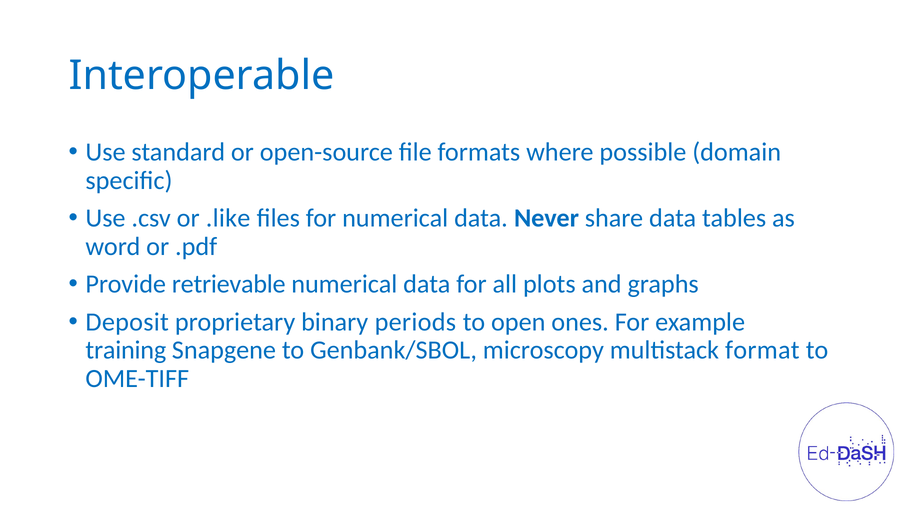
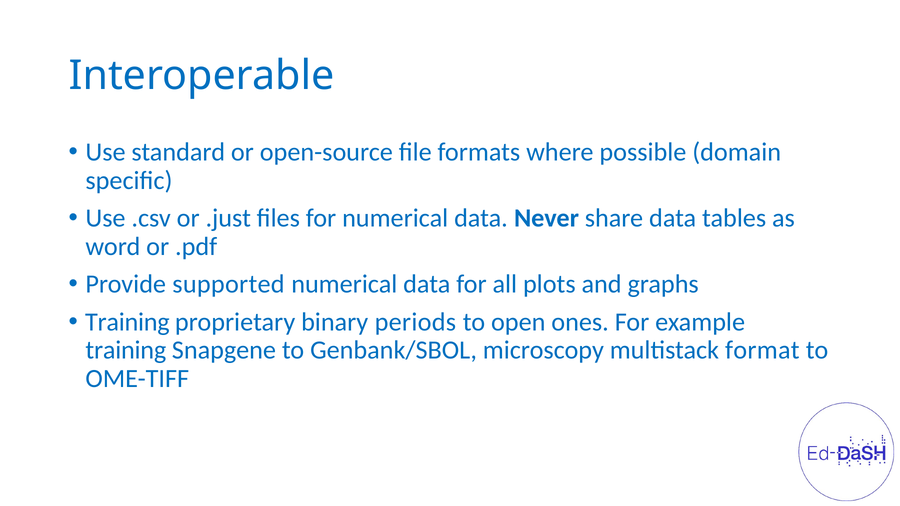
.like: .like -> .just (228, 218)
retrievable: retrievable -> supported (229, 284)
Deposit: Deposit -> Training (127, 322)
